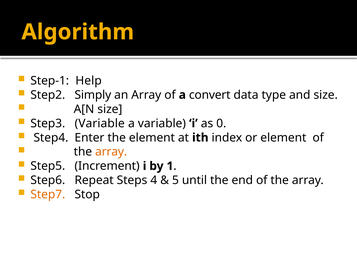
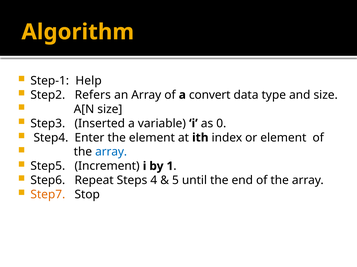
Simply: Simply -> Refers (93, 95)
Step3 Variable: Variable -> Inserted (100, 124)
array colour: orange -> blue (111, 152)
